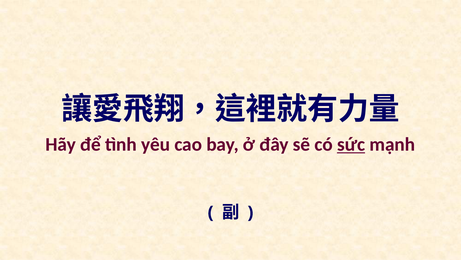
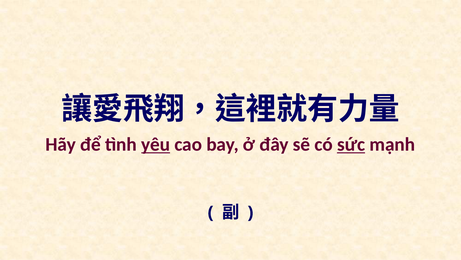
yêu underline: none -> present (156, 144)
